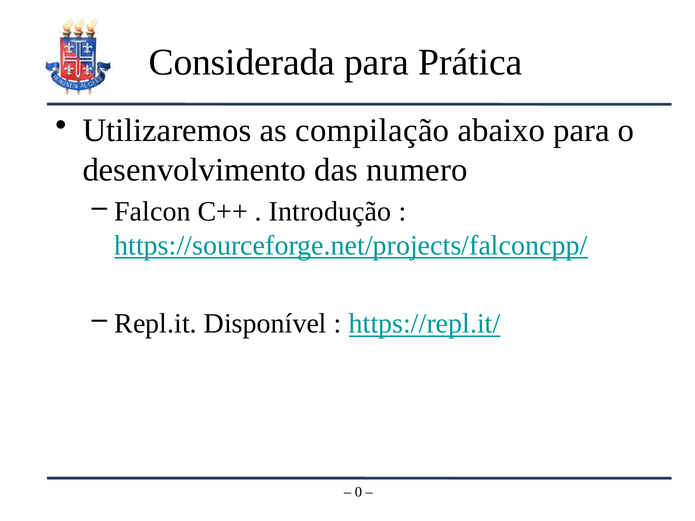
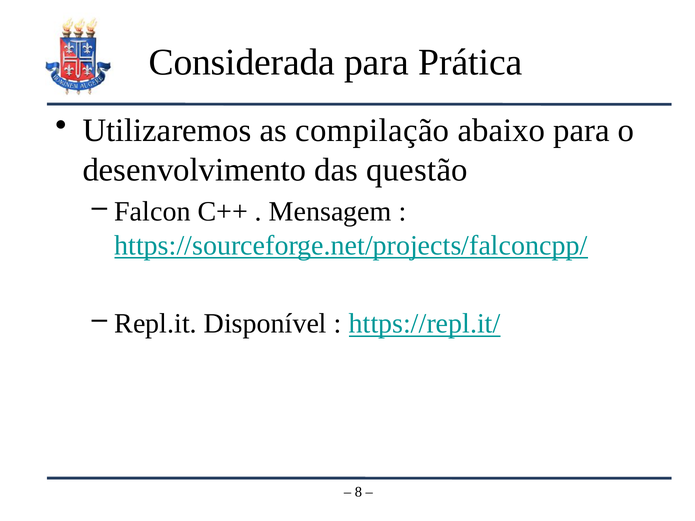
numero: numero -> questão (417, 170)
Introdução: Introdução -> Mensagem (330, 212)
0: 0 -> 8 (358, 492)
